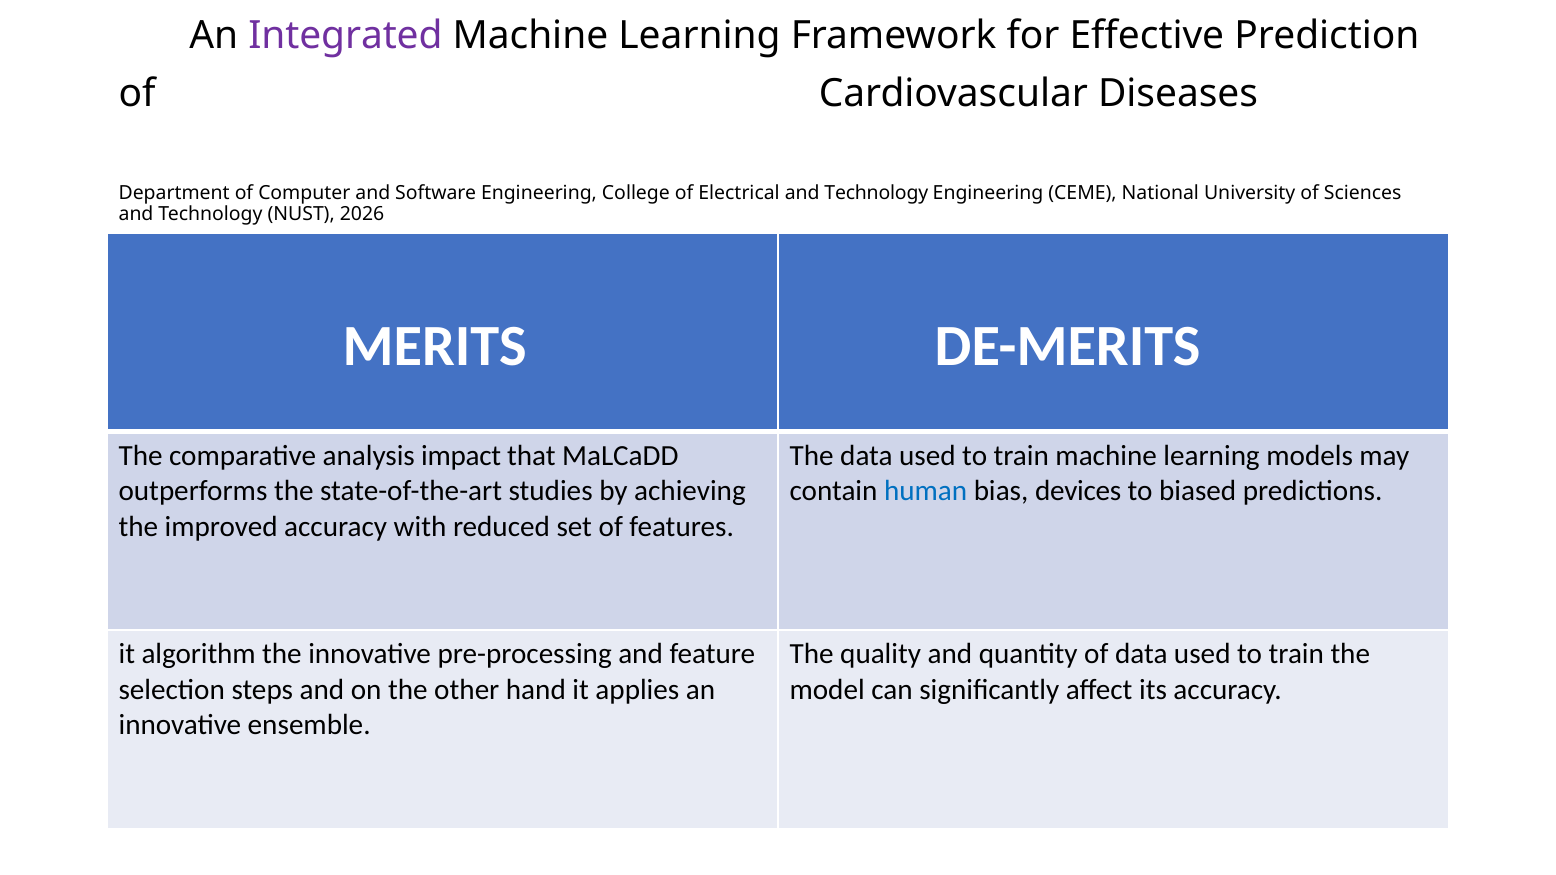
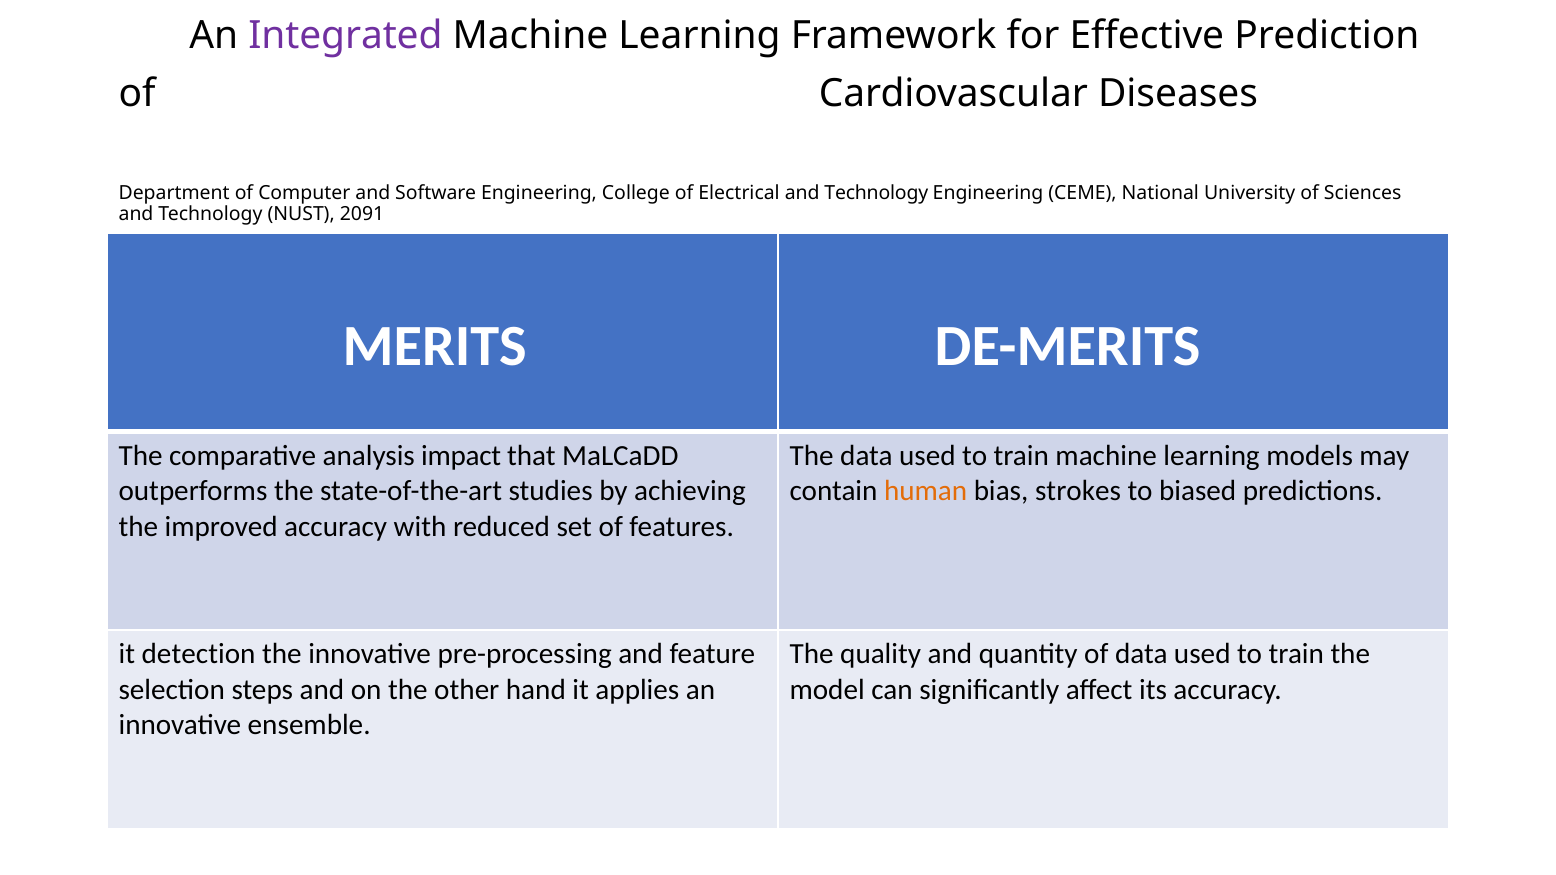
2026: 2026 -> 2091 (362, 214)
human colour: blue -> orange (926, 491)
devices: devices -> strokes (1078, 491)
algorithm: algorithm -> detection (199, 654)
